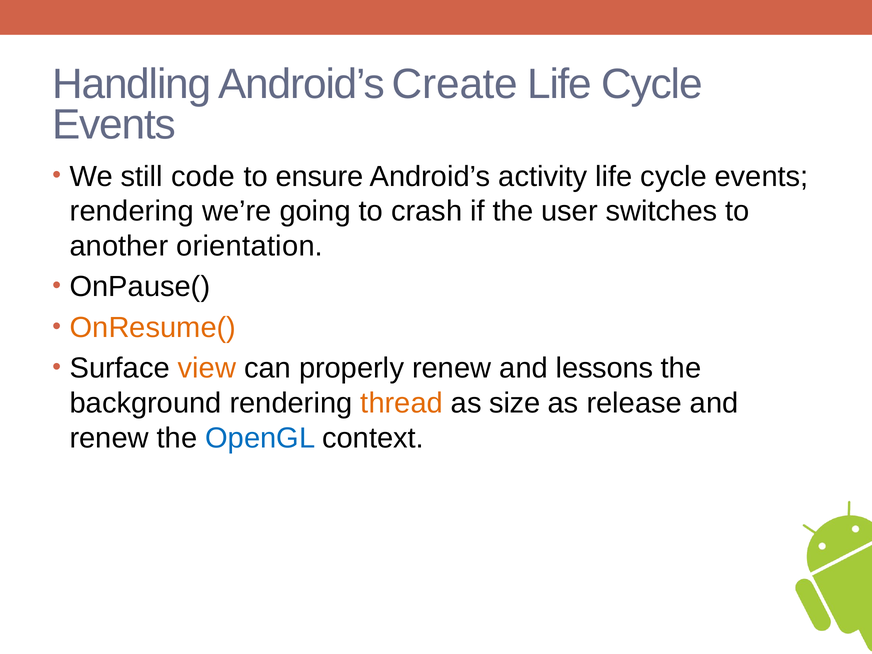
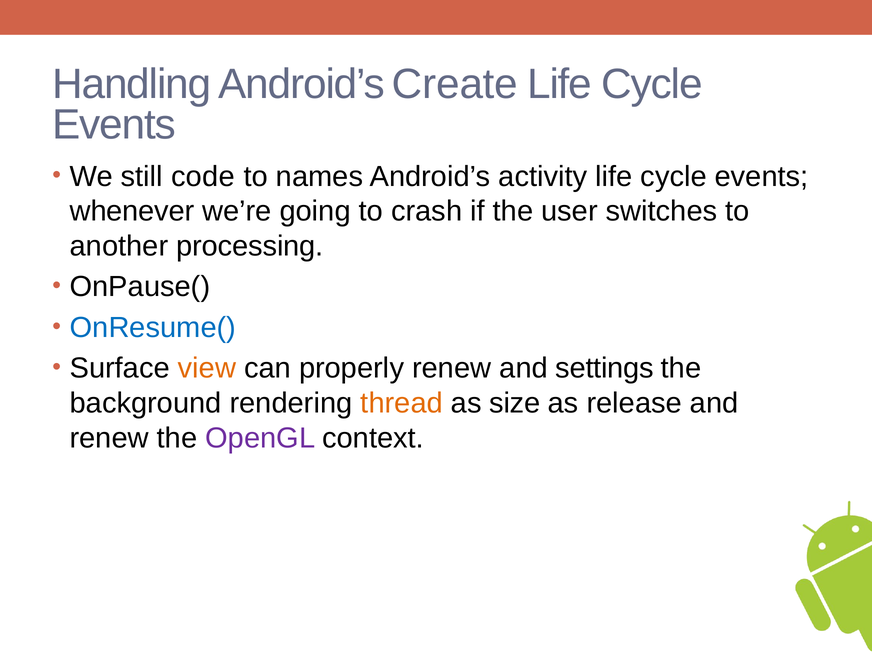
ensure: ensure -> names (320, 176)
rendering: rendering -> whenever (132, 211)
orientation: orientation -> processing (250, 246)
OnResume( colour: orange -> blue (153, 328)
lessons: lessons -> settings (605, 368)
OpenGL colour: blue -> purple (260, 438)
